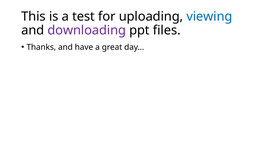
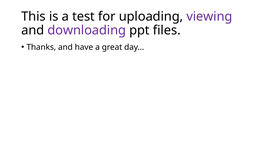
viewing colour: blue -> purple (209, 17)
